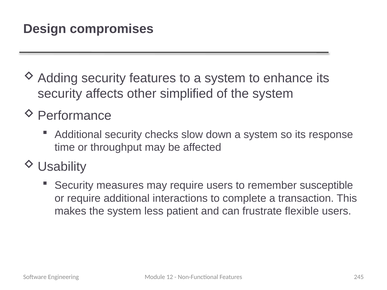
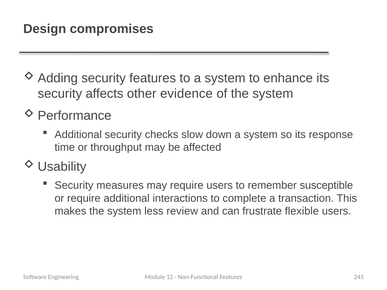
simplified: simplified -> evidence (186, 94)
patient: patient -> review (182, 211)
